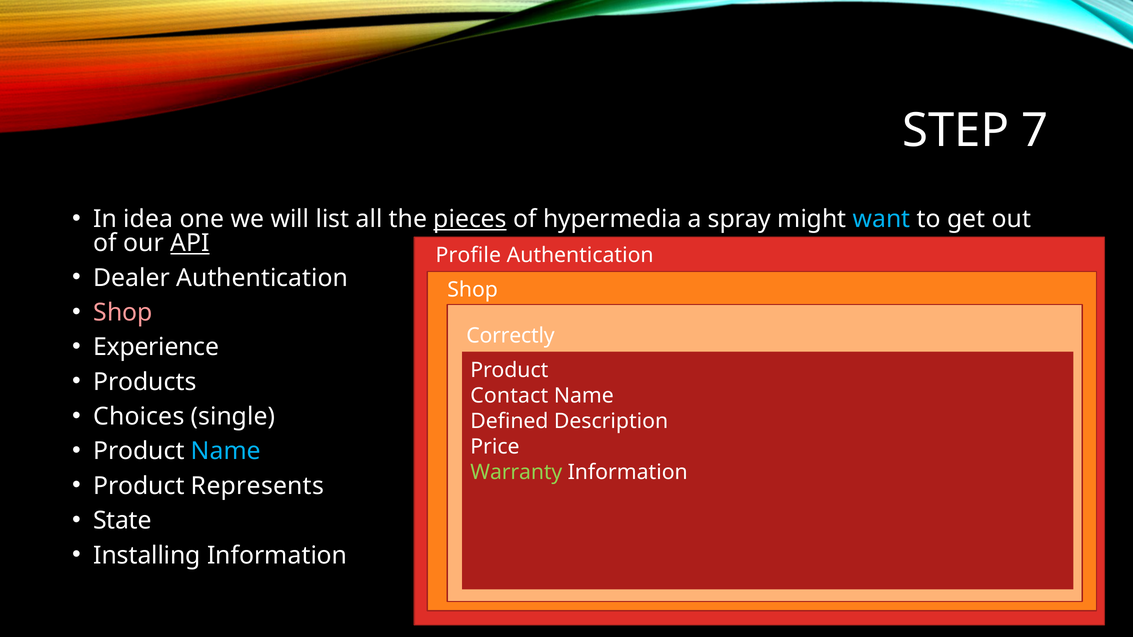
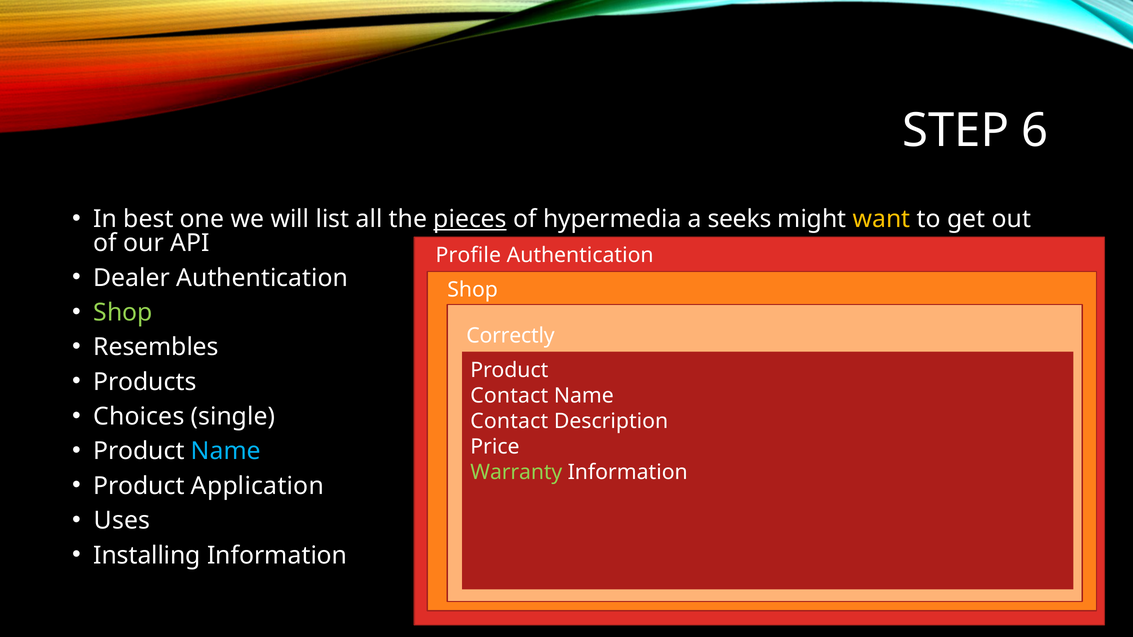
7: 7 -> 6 (1035, 131)
idea: idea -> best (149, 219)
spray: spray -> seeks (740, 219)
want colour: light blue -> yellow (882, 219)
API underline: present -> none (190, 243)
Shop colour: pink -> light green (123, 313)
Experience: Experience -> Resembles (156, 347)
Defined: Defined -> Contact (509, 421)
Represents: Represents -> Application (257, 486)
State: State -> Uses (122, 521)
